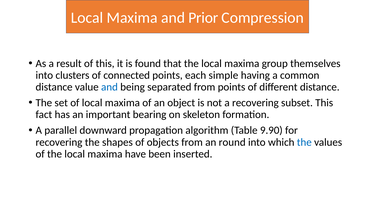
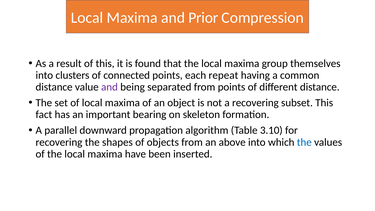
simple: simple -> repeat (223, 75)
and colour: blue -> purple (109, 87)
9.90: 9.90 -> 3.10 (271, 130)
round: round -> above (232, 142)
